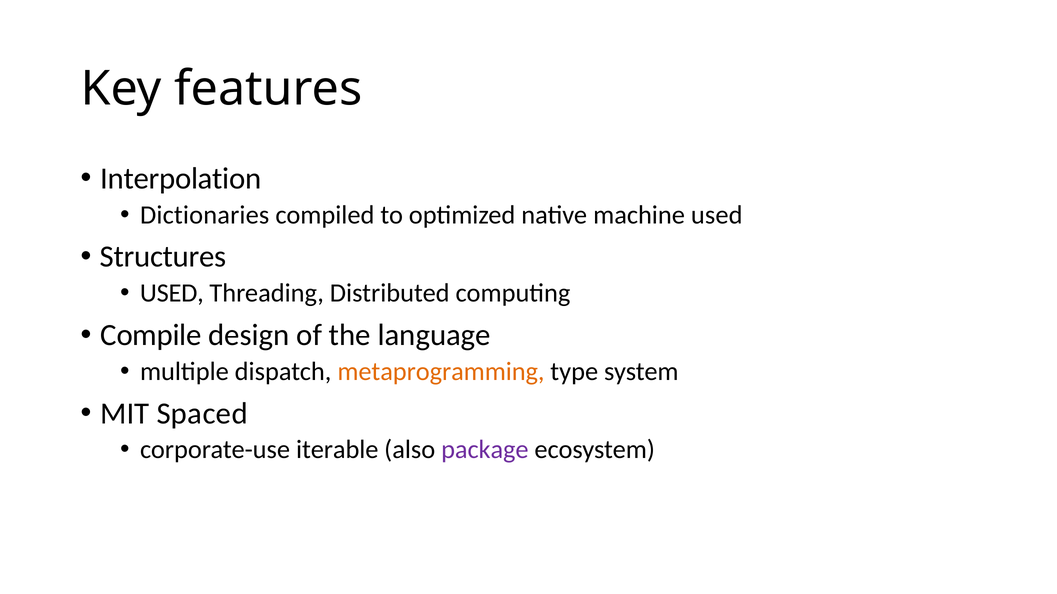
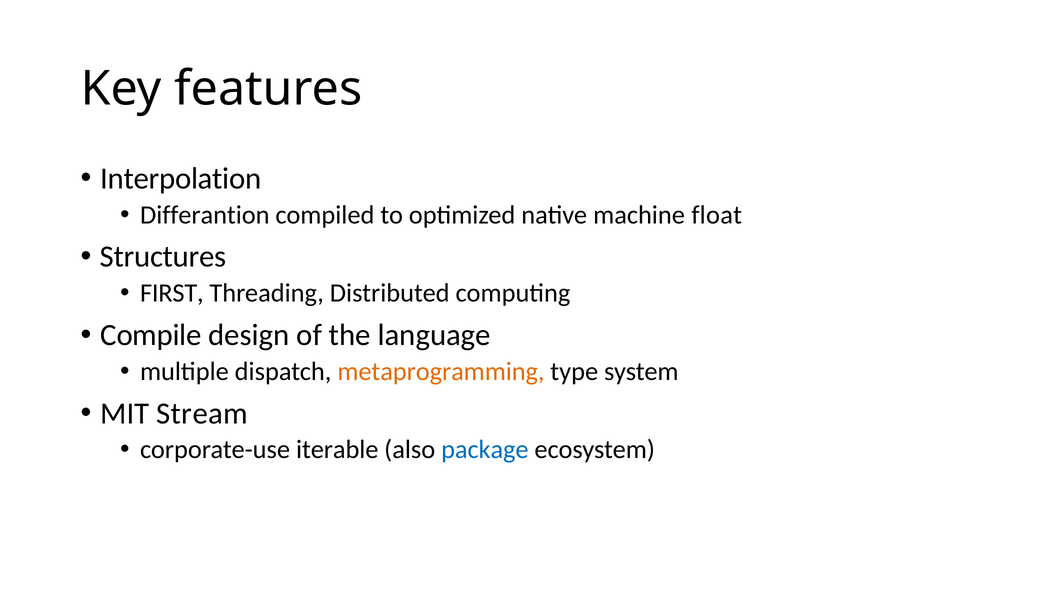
Dictionaries: Dictionaries -> Differantion (205, 215)
machine used: used -> float (717, 215)
USED: USED -> FIRST (172, 293)
Spaced: Spaced -> Stream (202, 414)
package colour: purple -> blue (485, 450)
